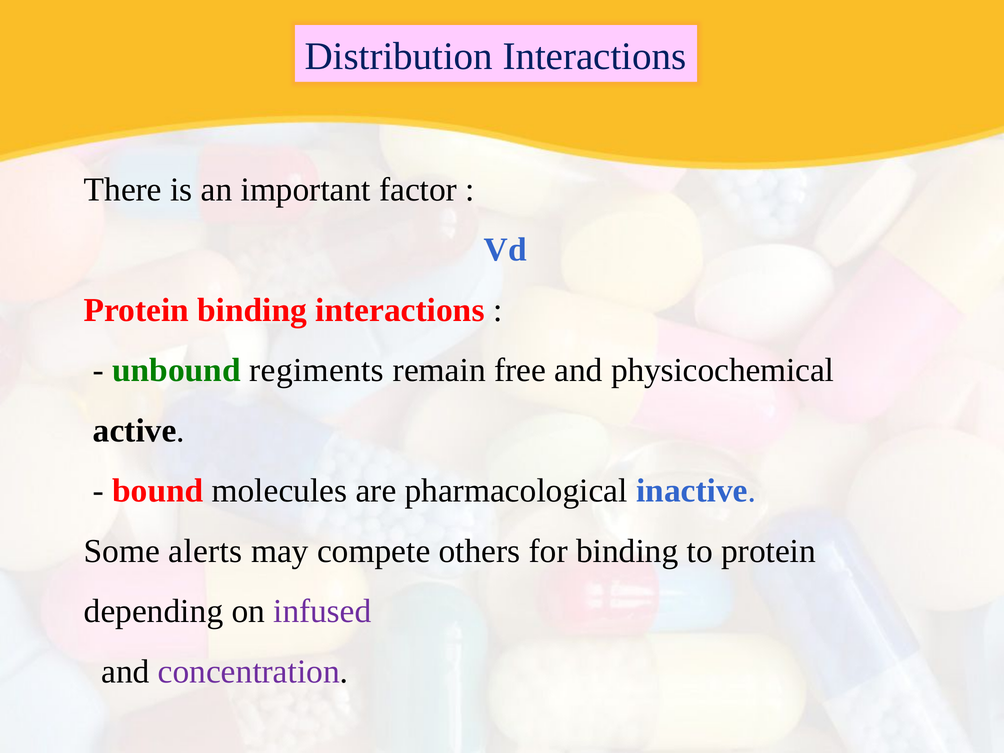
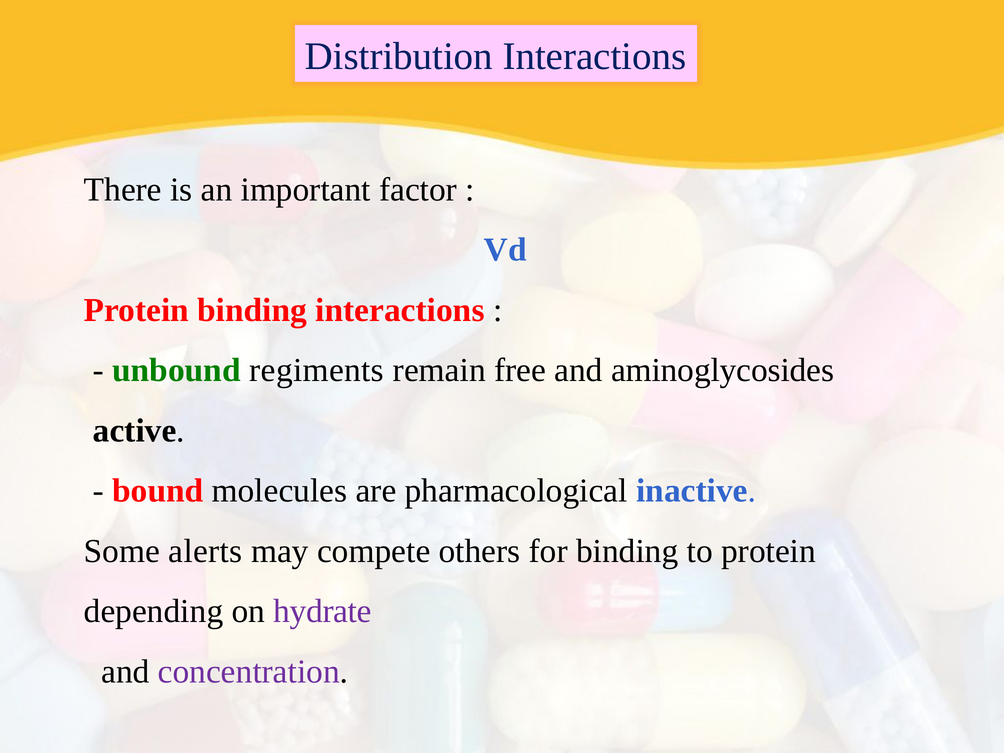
physicochemical: physicochemical -> aminoglycosides (723, 370)
infused: infused -> hydrate (323, 611)
